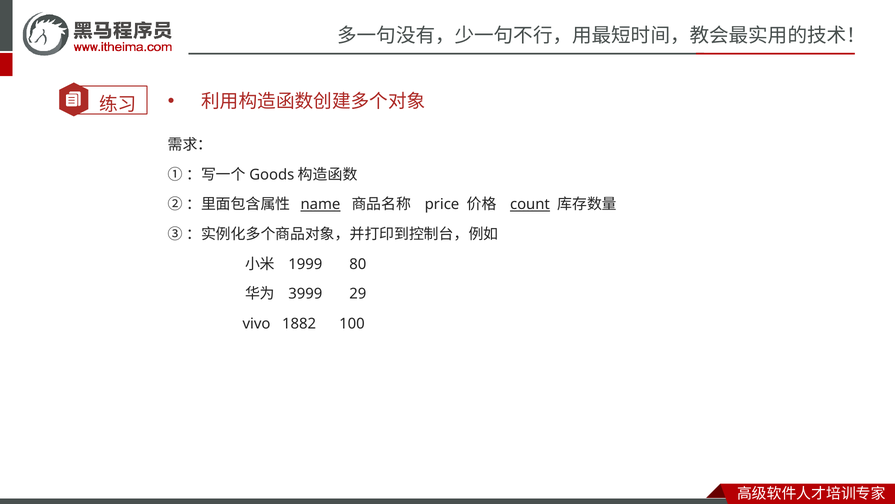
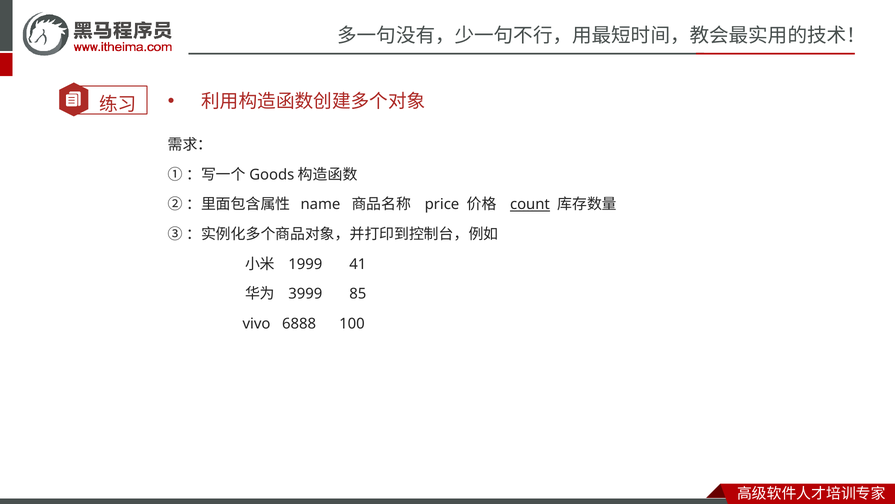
name underline: present -> none (320, 204)
80: 80 -> 41 (358, 264)
29: 29 -> 85 (358, 294)
1882: 1882 -> 6888 (299, 323)
